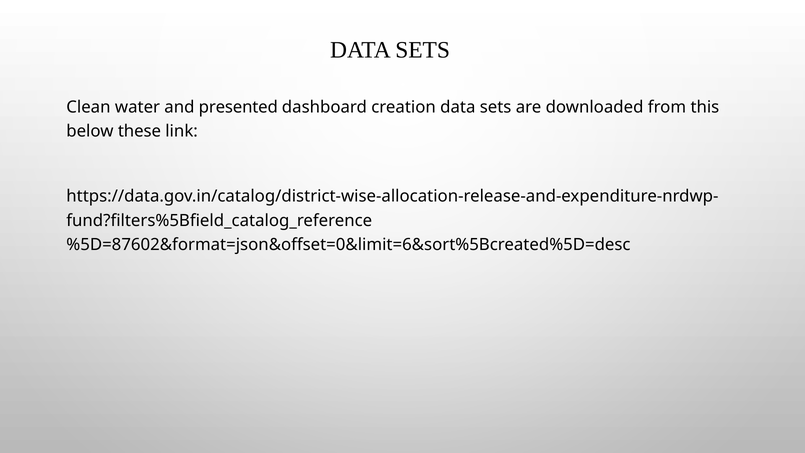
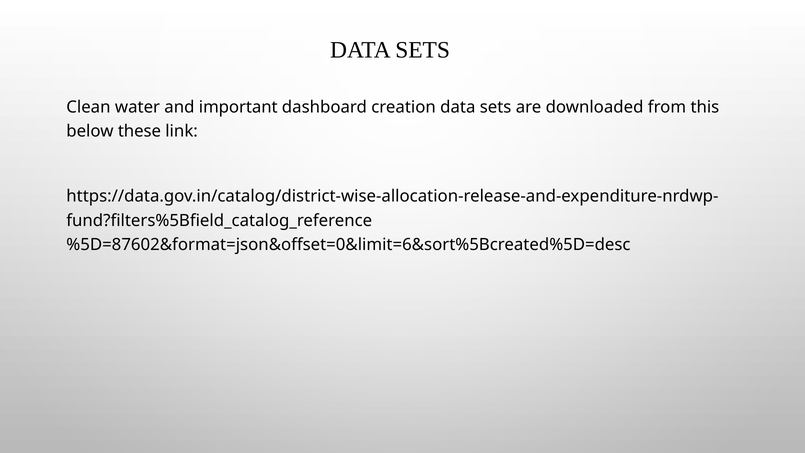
presented: presented -> important (238, 107)
